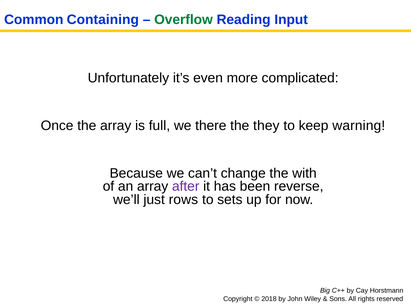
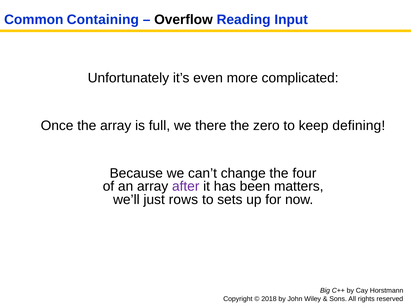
Overflow colour: green -> black (183, 20)
they: they -> zero (266, 126)
warning: warning -> defining (359, 126)
with: with -> four (304, 173)
reverse: reverse -> matters (299, 187)
